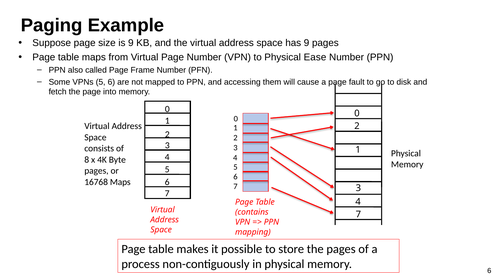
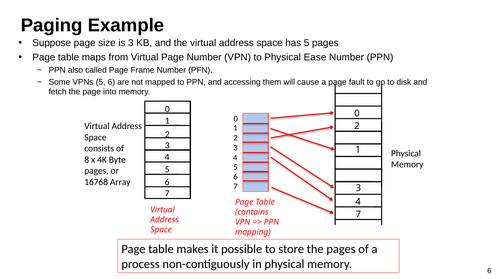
is 9: 9 -> 3 (131, 43)
has 9: 9 -> 5 (307, 43)
16768 Maps: Maps -> Array (120, 182)
